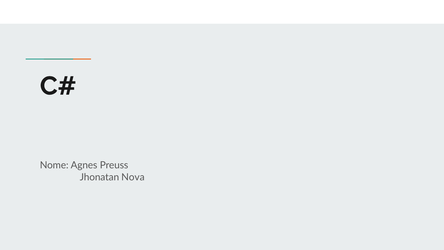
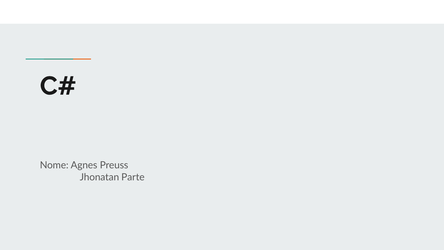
Nova: Nova -> Parte (133, 177)
